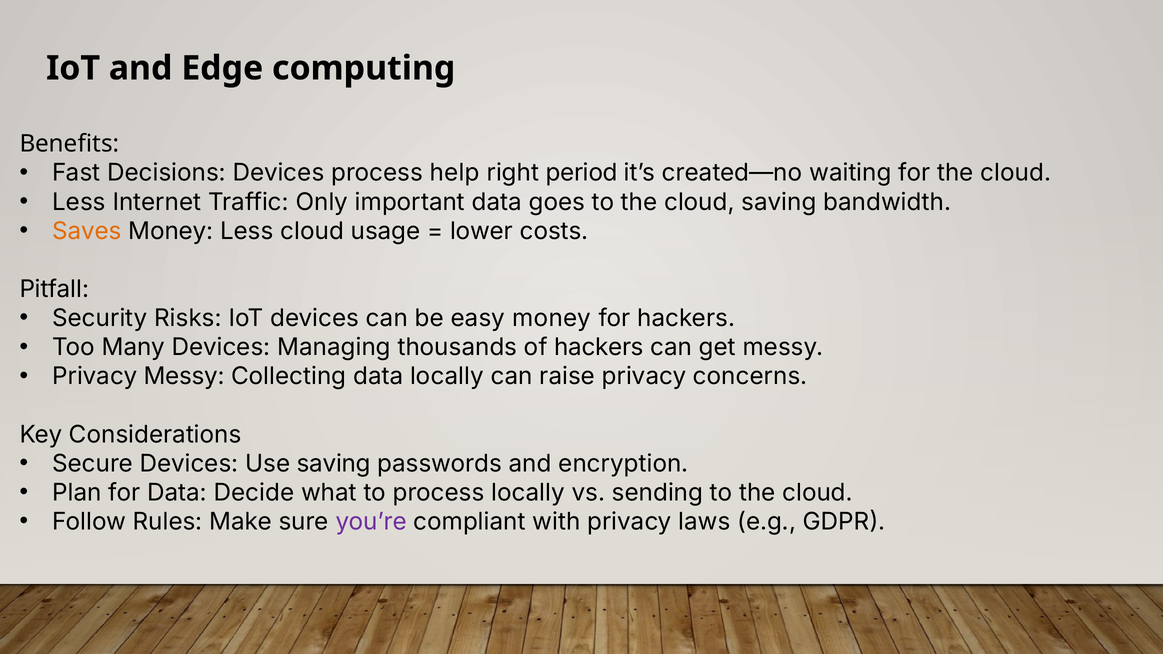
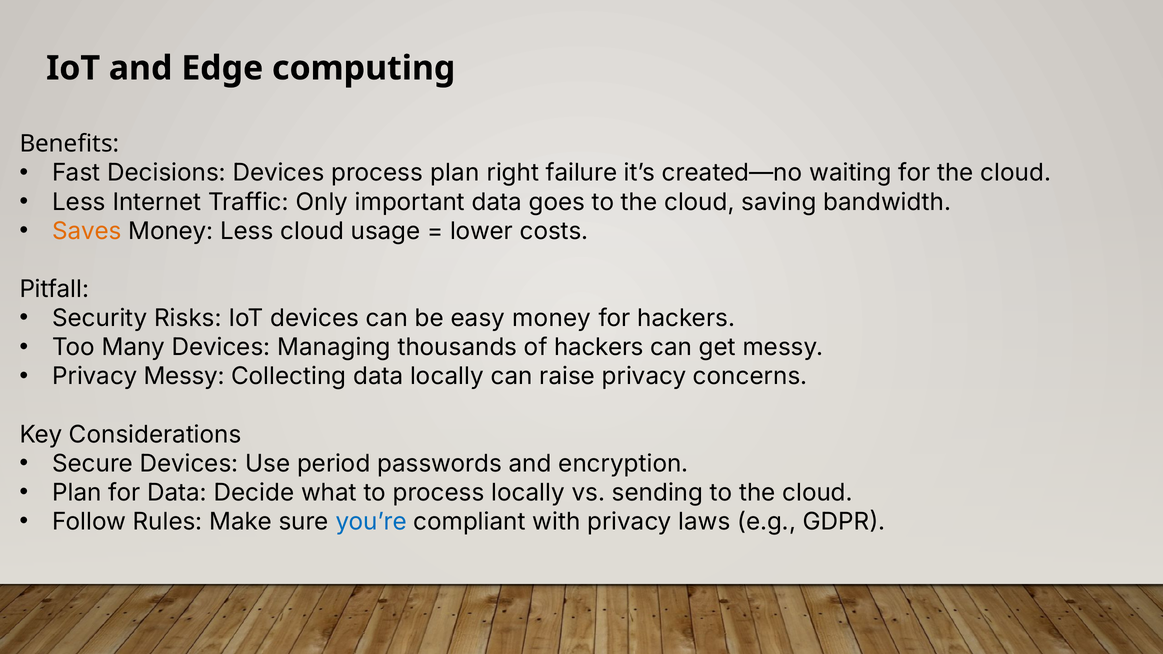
process help: help -> plan (455, 173)
period: period -> failure (582, 173)
Use saving: saving -> period (334, 464)
you’re colour: purple -> blue (371, 522)
